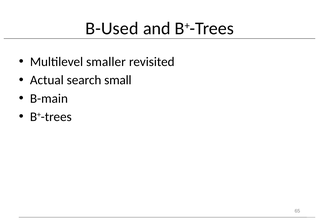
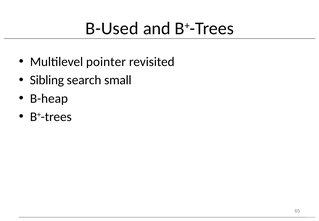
smaller: smaller -> pointer (106, 62)
Actual: Actual -> Sibling (47, 80)
B-main: B-main -> B-heap (49, 98)
